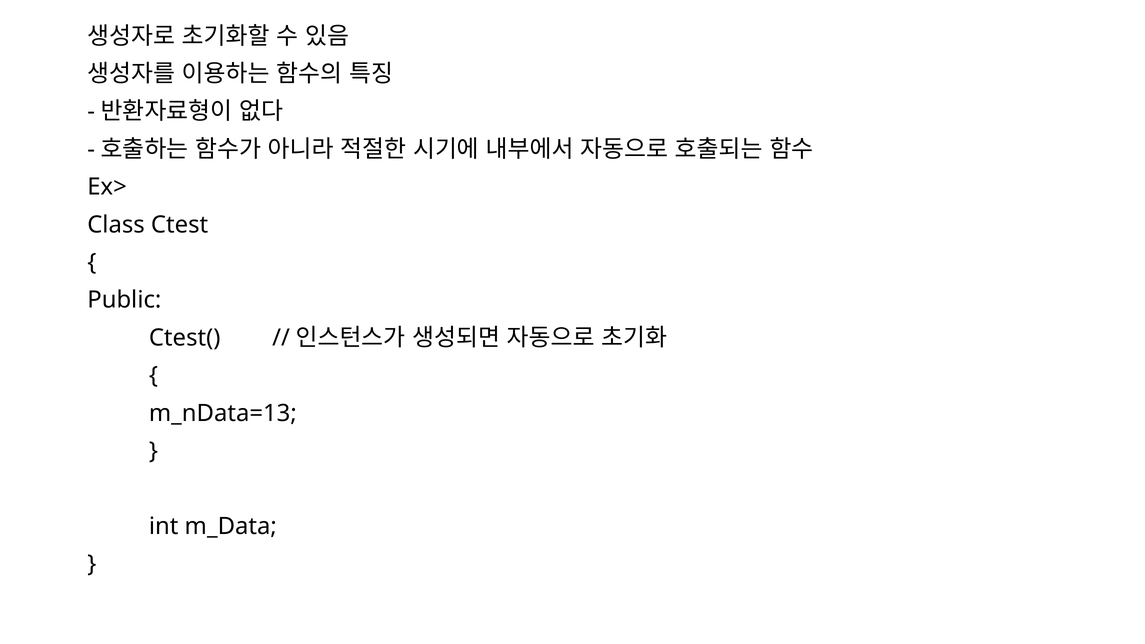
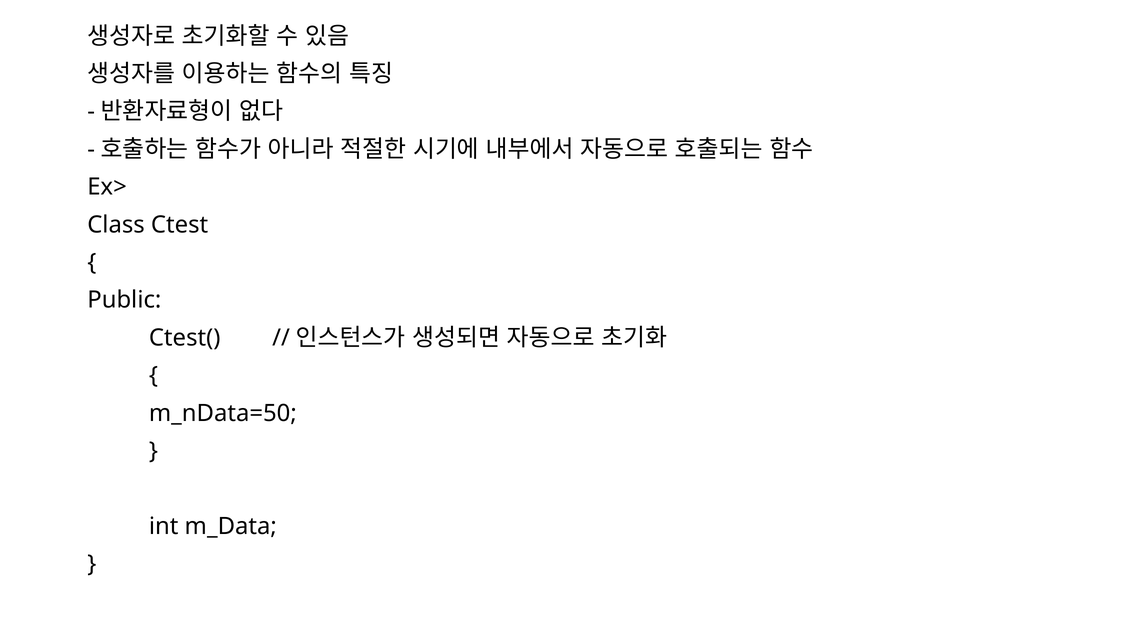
m_nData=13: m_nData=13 -> m_nData=50 (223, 413)
